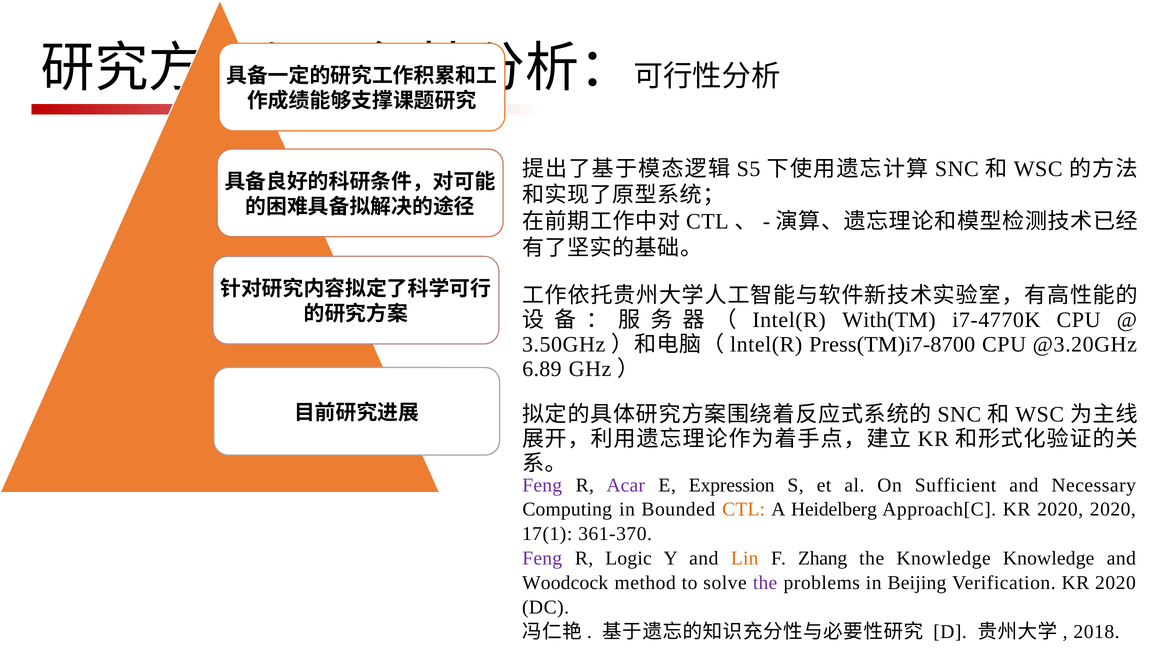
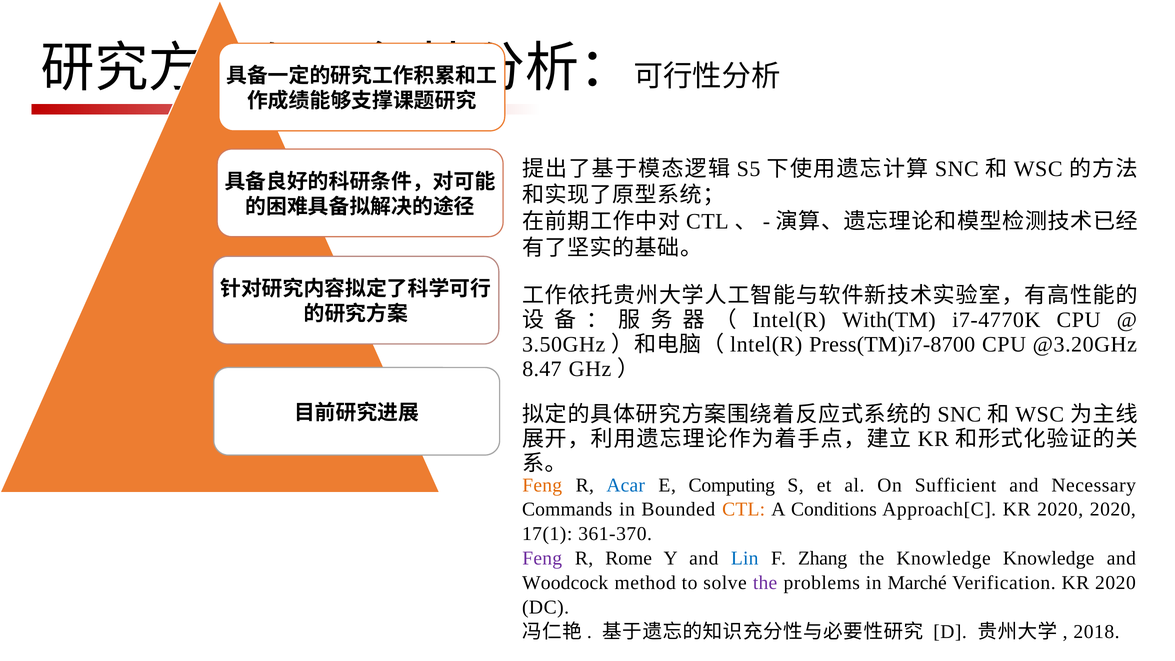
6.89: 6.89 -> 8.47 (542, 369)
Feng colour: purple -> orange (542, 485)
Acar colour: purple -> blue (626, 485)
Expression: Expression -> Computing (732, 485)
Computing: Computing -> Commands (567, 509)
Heidelberg: Heidelberg -> Conditions (834, 509)
Logic: Logic -> Rome (629, 558)
Lin colour: orange -> blue (745, 558)
Beijing: Beijing -> Marché (917, 583)
